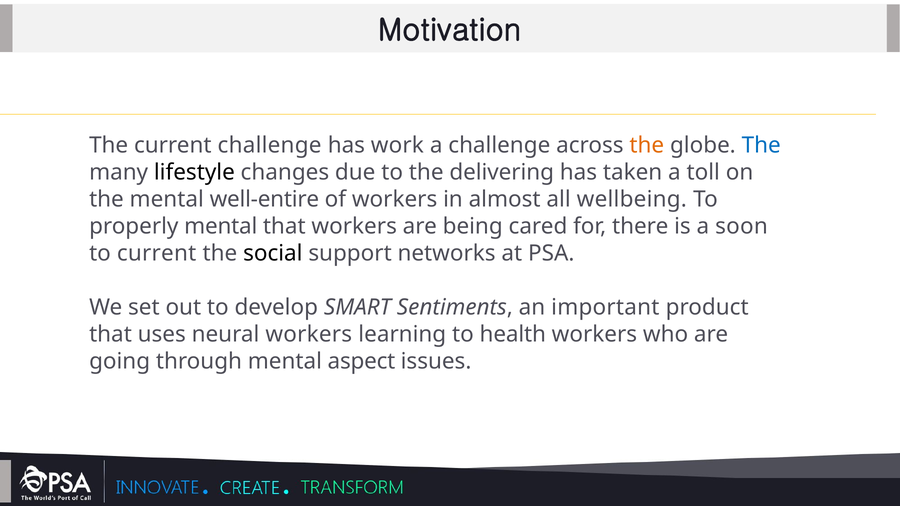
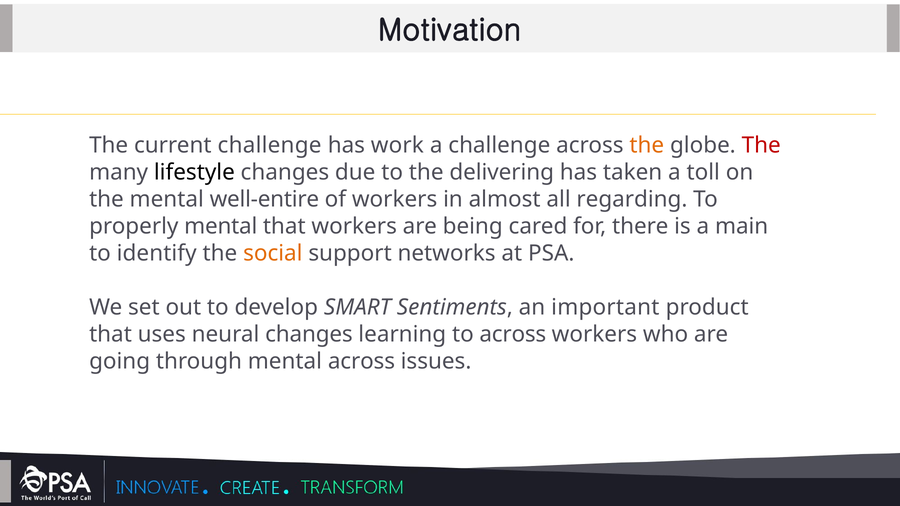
The colour: blue -> red (761, 145)
wellbeing: wellbeing -> regarding (632, 199)
soon: soon -> main (742, 226)
to current: current -> identify (157, 253)
social colour: black -> orange (273, 253)
neural workers: workers -> changes (309, 334)
to health: health -> across (513, 334)
mental aspect: aspect -> across (361, 361)
